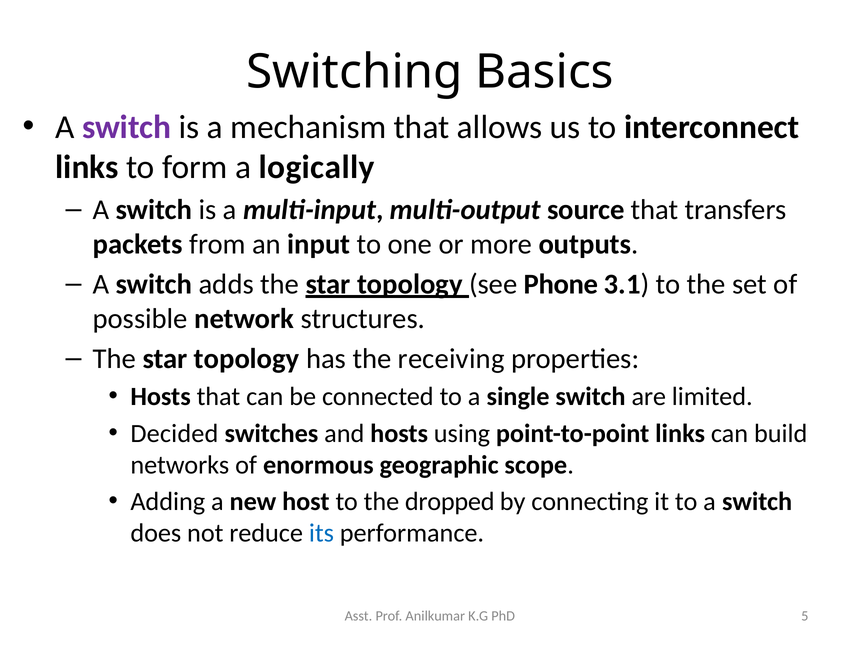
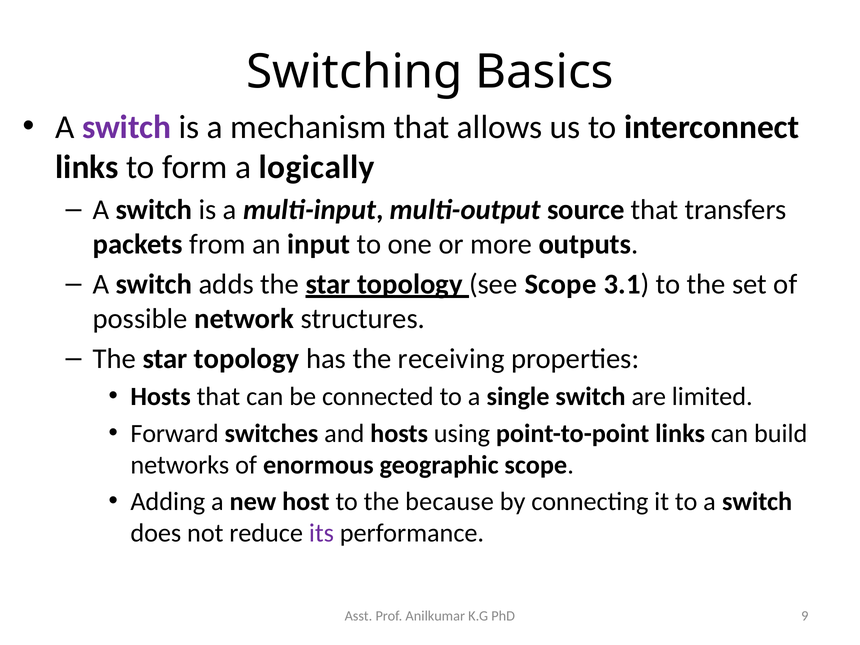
see Phone: Phone -> Scope (561, 284)
Decided: Decided -> Forward (175, 433)
dropped: dropped -> because (450, 502)
its colour: blue -> purple (321, 533)
5: 5 -> 9 (805, 616)
